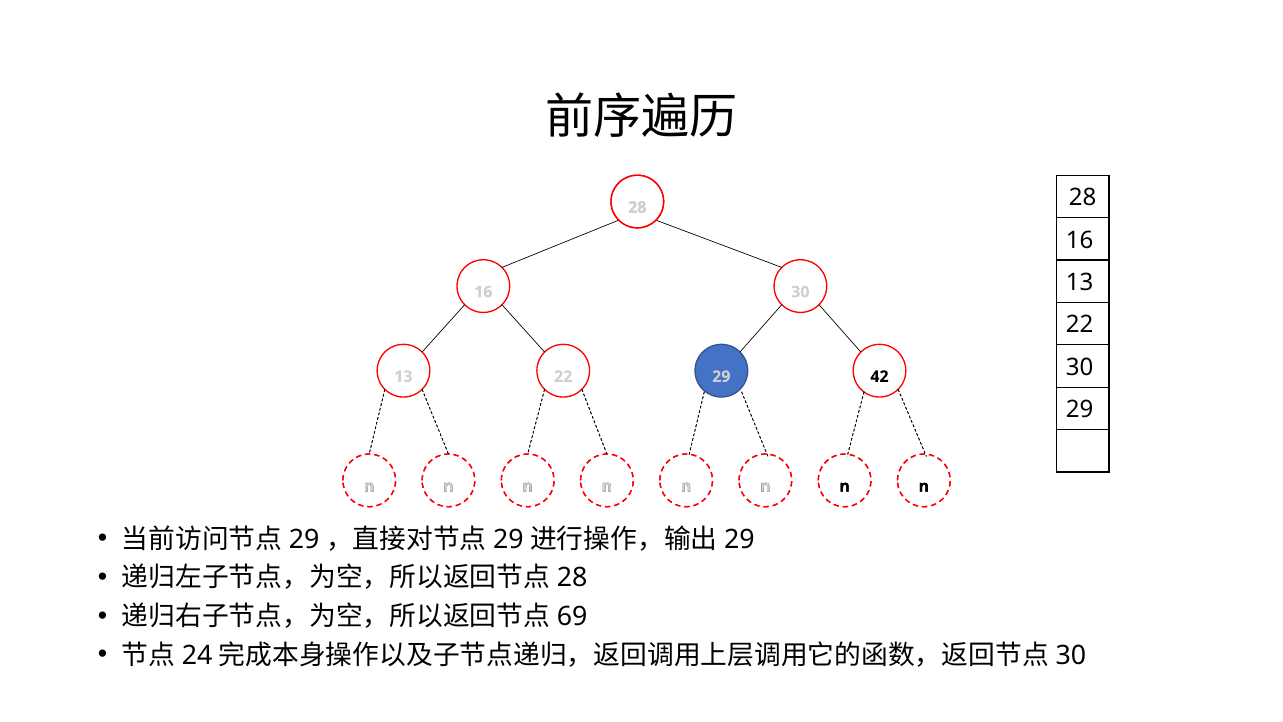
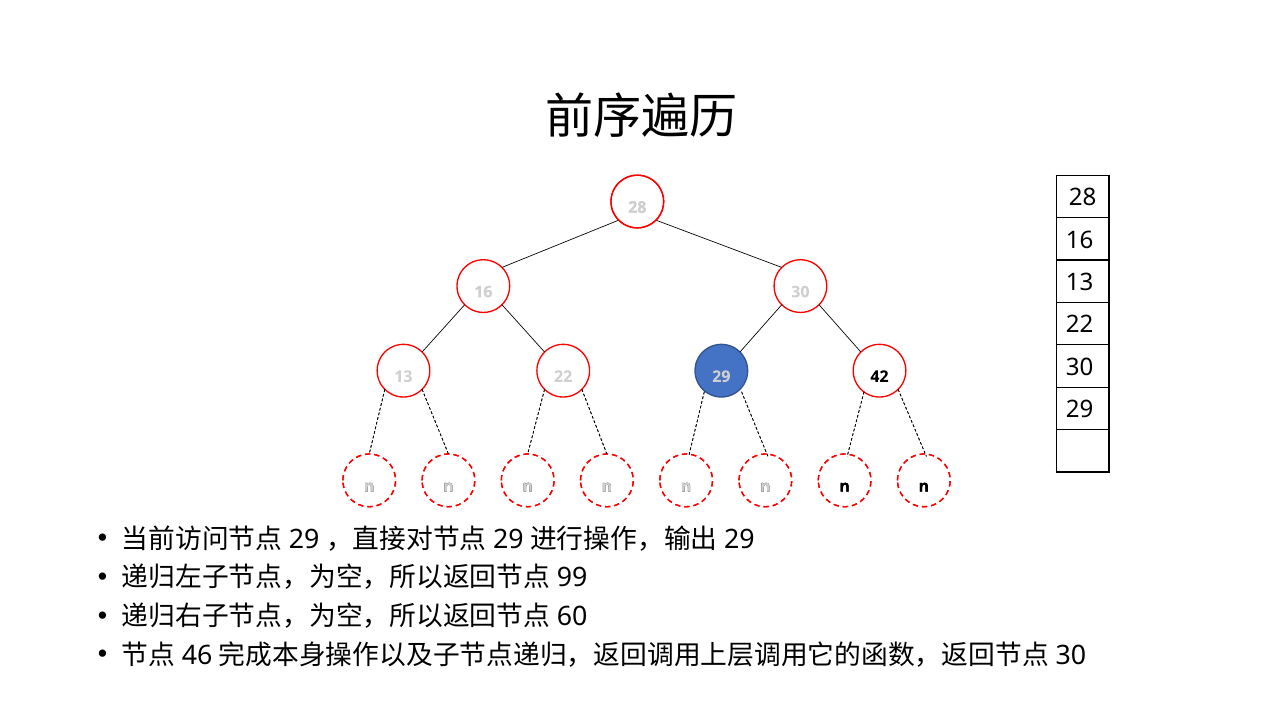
28: 28 -> 99 (572, 578)
69: 69 -> 60 (572, 616)
24: 24 -> 46 (197, 655)
